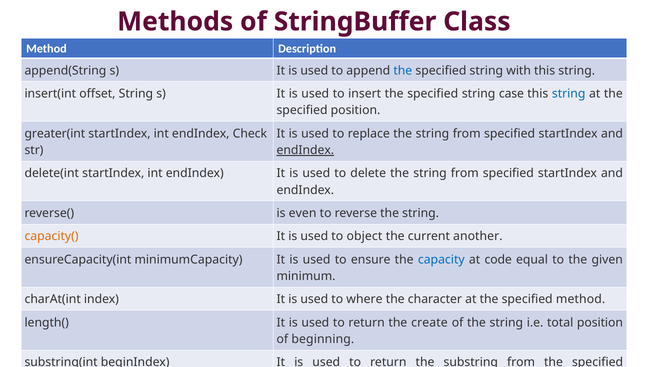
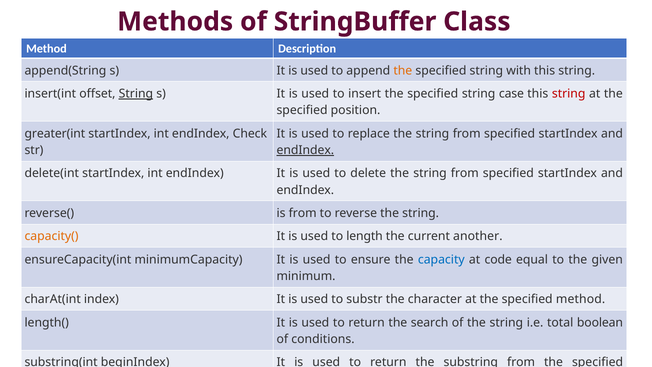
the colour: blue -> orange (403, 70)
String underline: none -> present (136, 94)
string colour: blue -> red (569, 94)
is even: even -> from (303, 213)
object: object -> length (365, 236)
where: where -> substr (364, 299)
create: create -> search (430, 322)
total position: position -> boolean (600, 322)
beginning: beginning -> conditions (323, 339)
